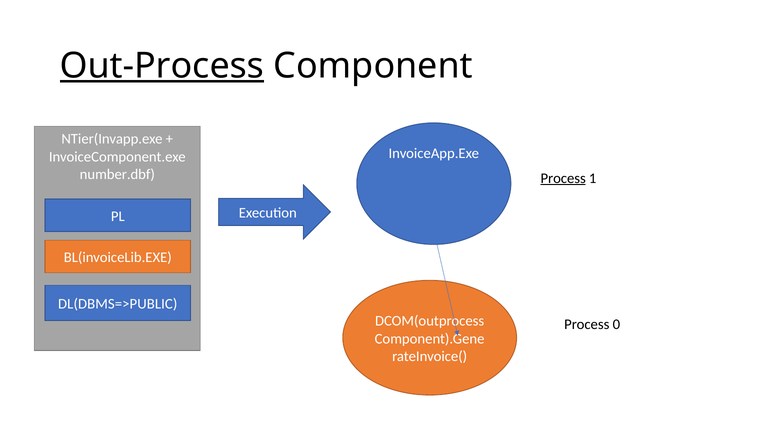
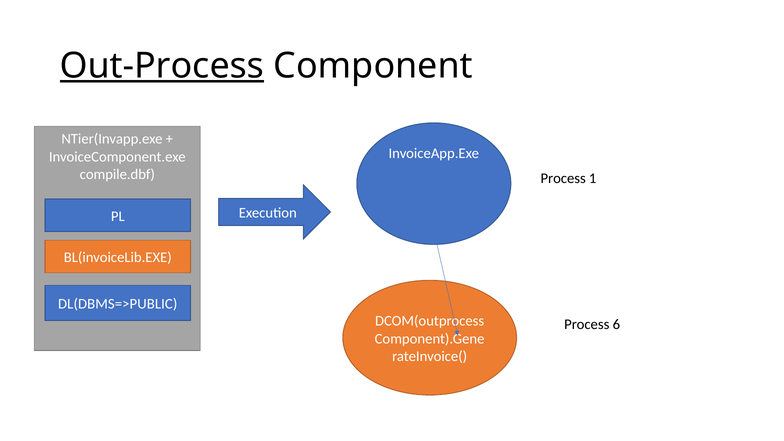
number.dbf: number.dbf -> compile.dbf (117, 174)
Process underline: present -> none (563, 178)
0: 0 -> 6 (616, 324)
